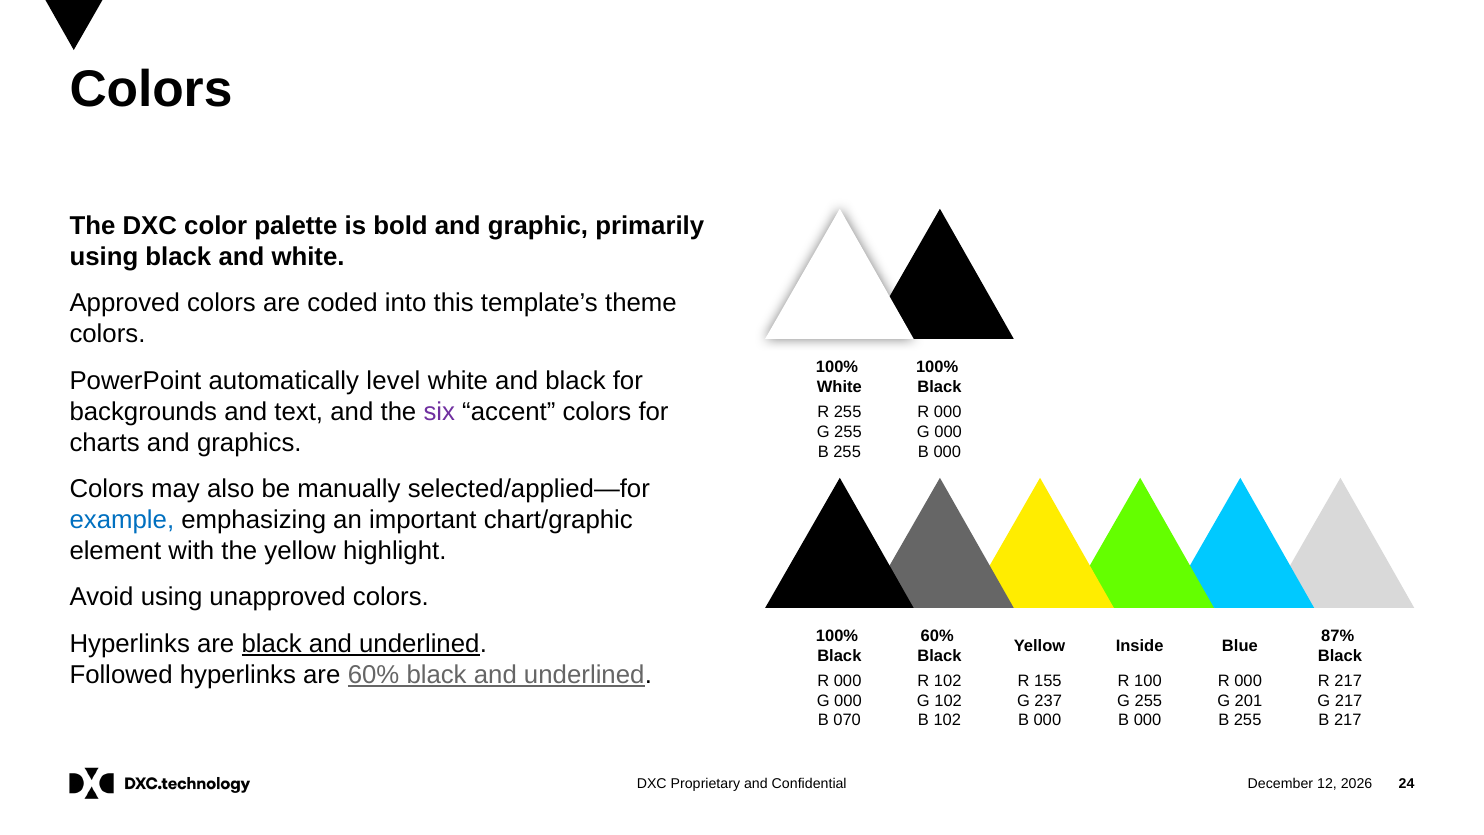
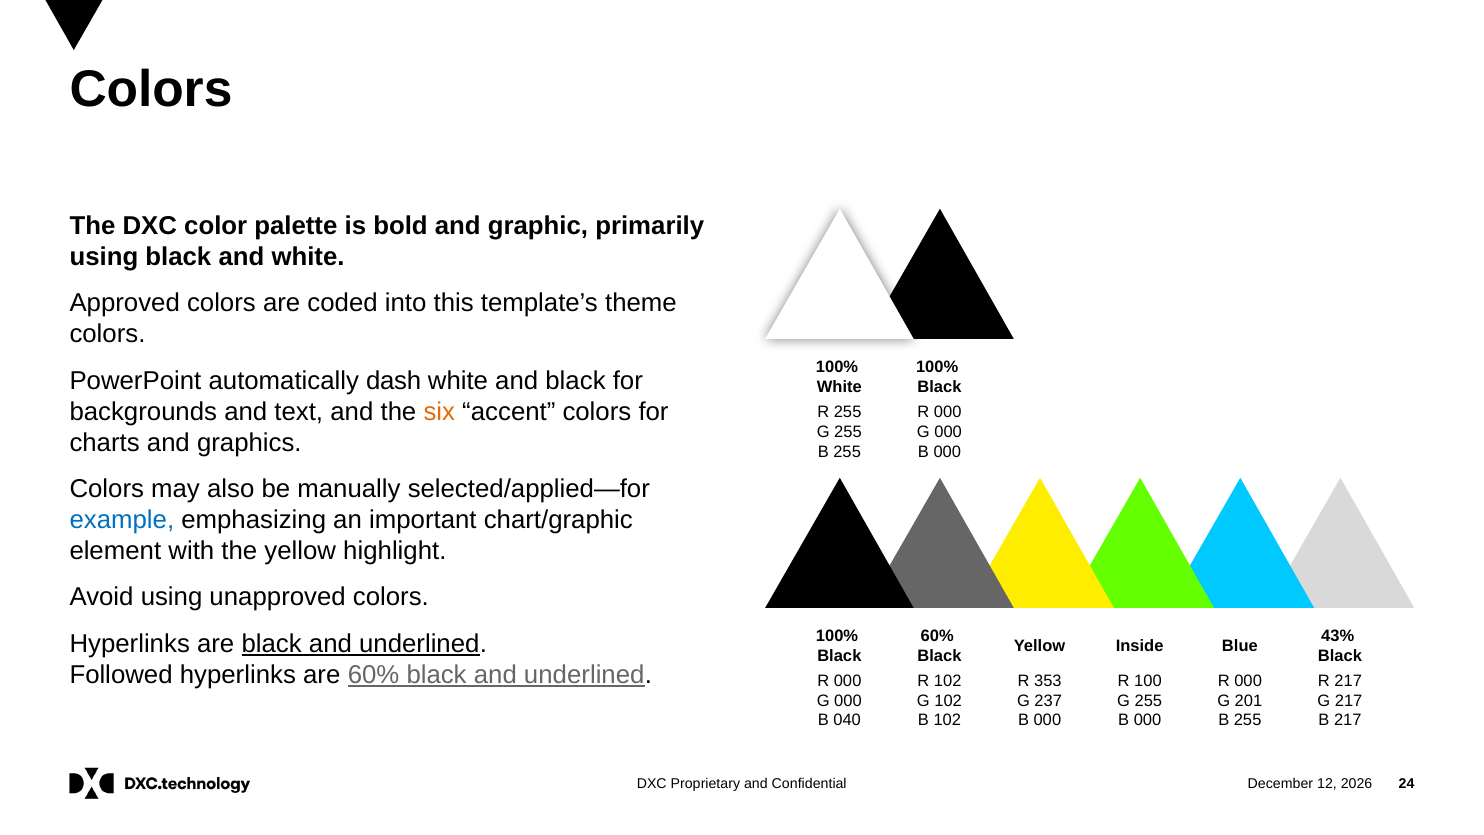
level: level -> dash (394, 381)
six colour: purple -> orange (439, 411)
87%: 87% -> 43% (1338, 636)
155: 155 -> 353 (1048, 681)
070: 070 -> 040 (847, 720)
